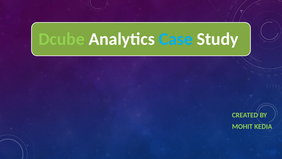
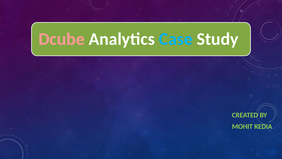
Dcube colour: light green -> pink (62, 39)
